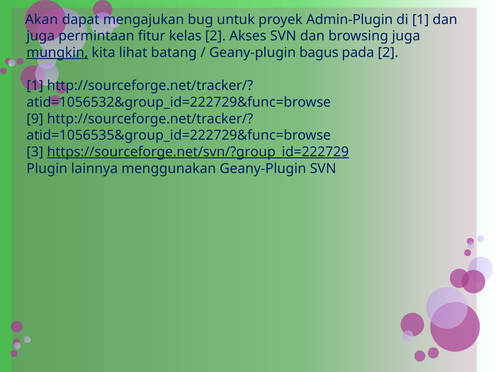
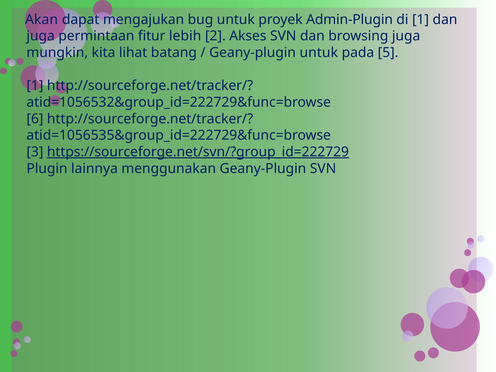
kelas: kelas -> lebih (185, 36)
mungkin underline: present -> none (57, 53)
Geany-plugin bagus: bagus -> untuk (319, 53)
pada 2: 2 -> 5 (388, 53)
9: 9 -> 6 (35, 119)
